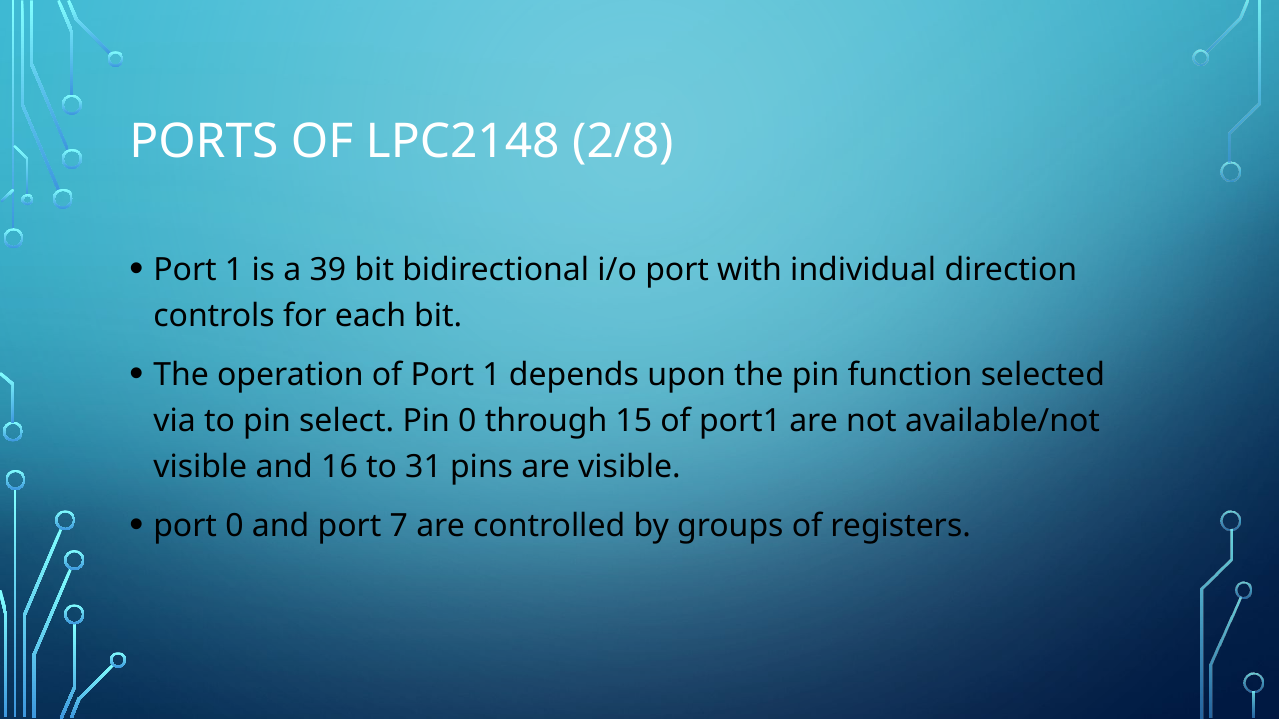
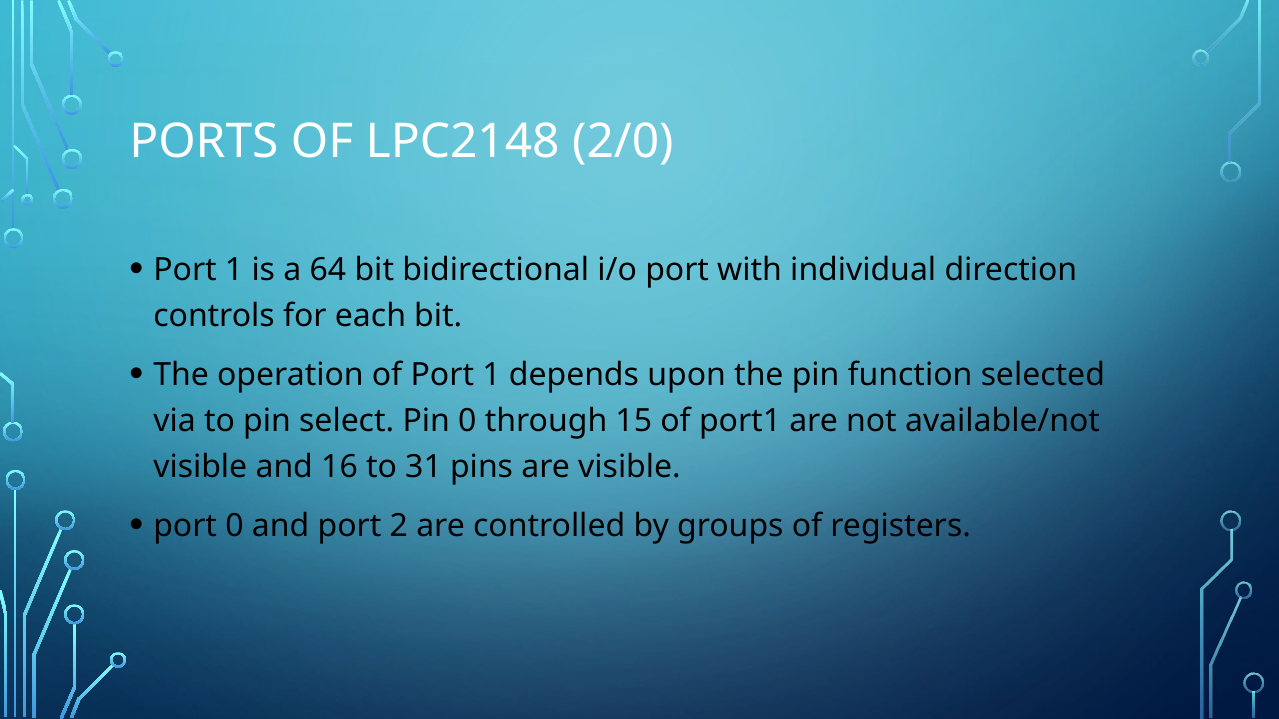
2/8: 2/8 -> 2/0 (623, 142)
39: 39 -> 64 (328, 270)
7: 7 -> 2 (399, 527)
